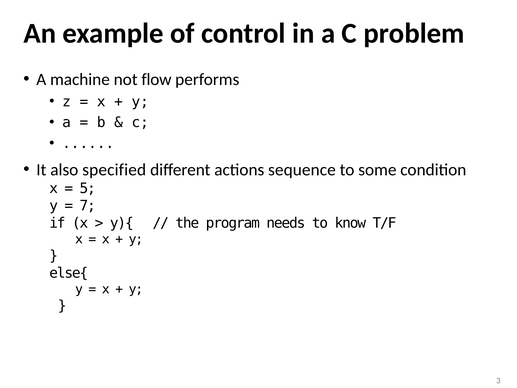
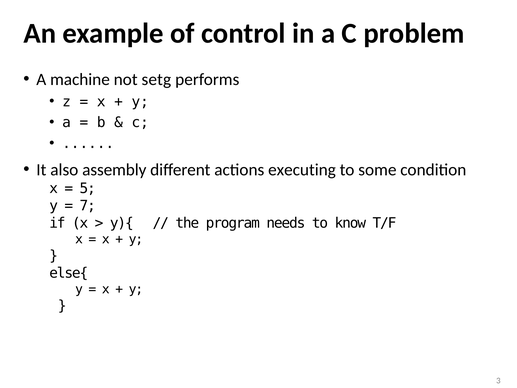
flow: flow -> setg (156, 79)
specified: specified -> assembly (114, 170)
sequence: sequence -> executing (302, 170)
